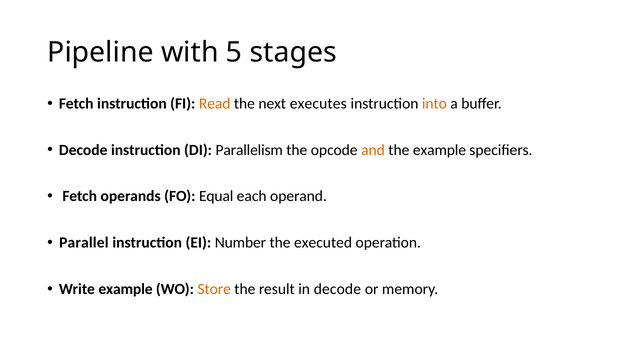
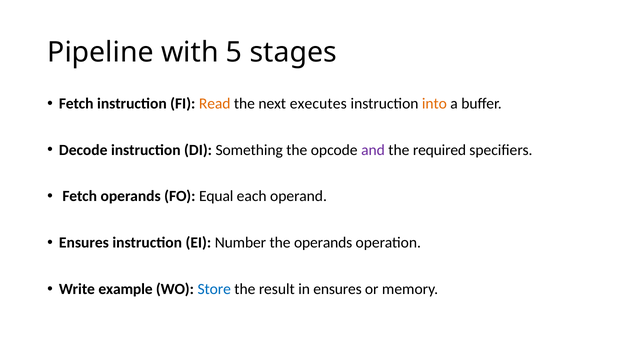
Parallelism: Parallelism -> Something (249, 150)
and colour: orange -> purple (373, 150)
the example: example -> required (440, 150)
Parallel: Parallel -> Ensures (84, 243)
the executed: executed -> operands (323, 243)
Store colour: orange -> blue (214, 289)
in decode: decode -> ensures (338, 289)
